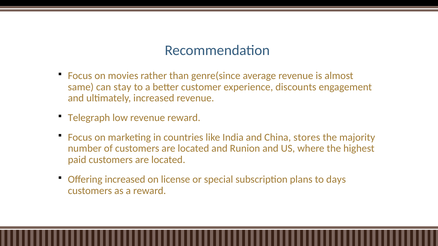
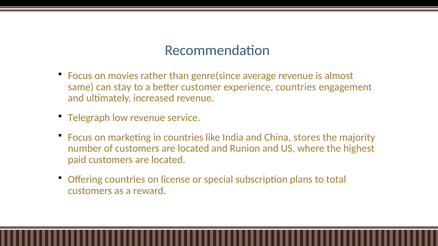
experience discounts: discounts -> countries (296, 87)
revenue reward: reward -> service (184, 118)
Offering increased: increased -> countries (125, 180)
days: days -> total (336, 180)
